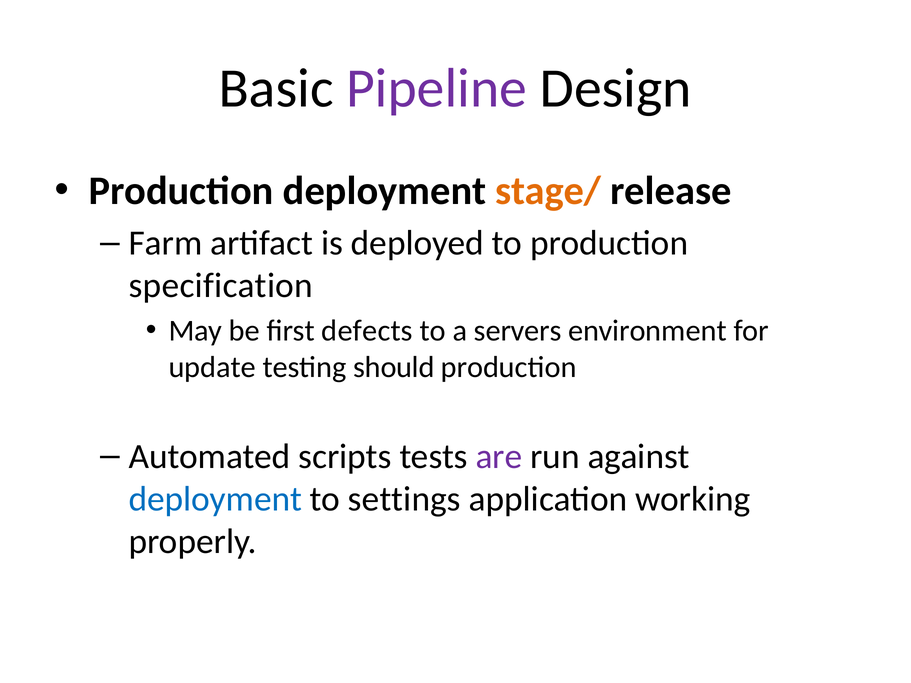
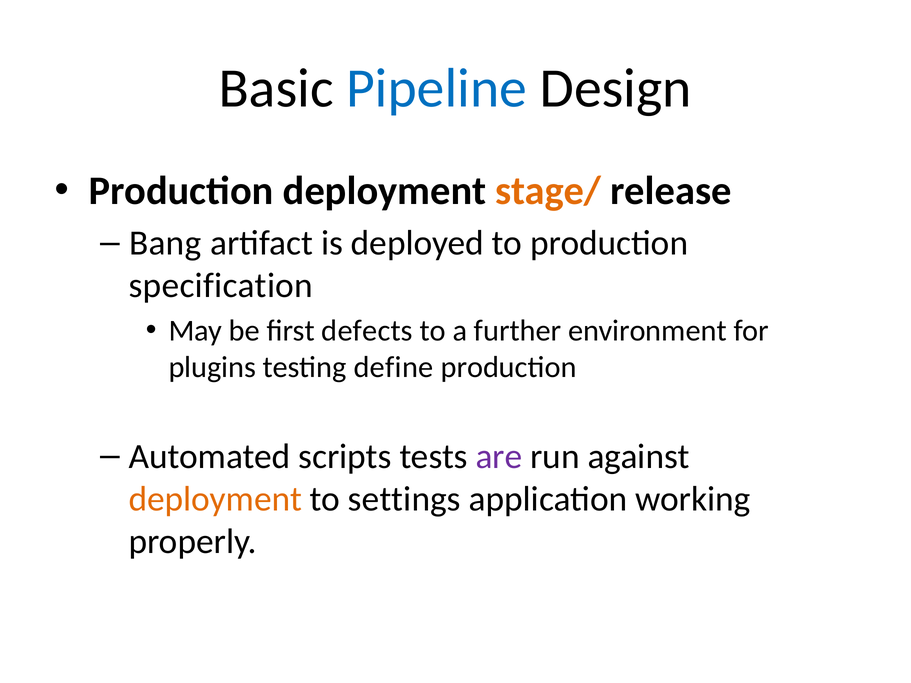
Pipeline colour: purple -> blue (437, 88)
Farm: Farm -> Bang (165, 243)
servers: servers -> further (518, 331)
update: update -> plugins (212, 367)
should: should -> define (394, 367)
deployment colour: blue -> orange (215, 499)
